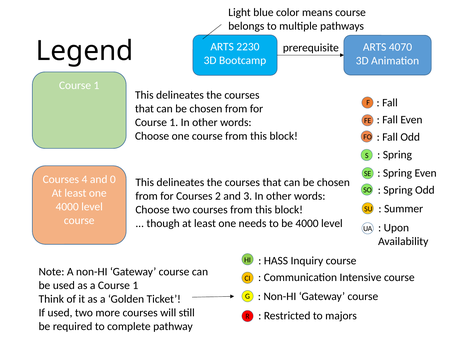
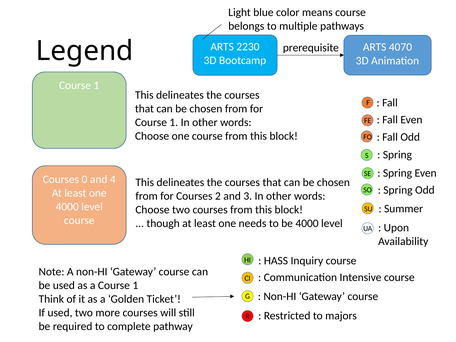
4: 4 -> 0 (85, 179)
0: 0 -> 4 (113, 179)
